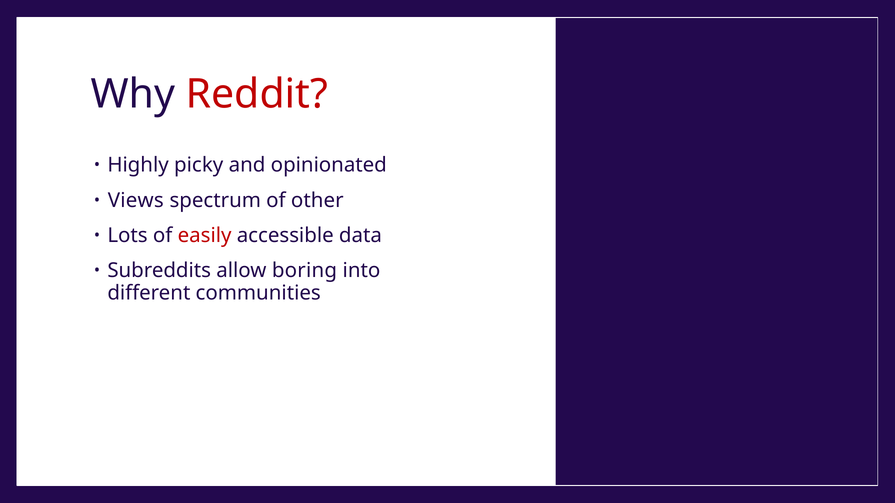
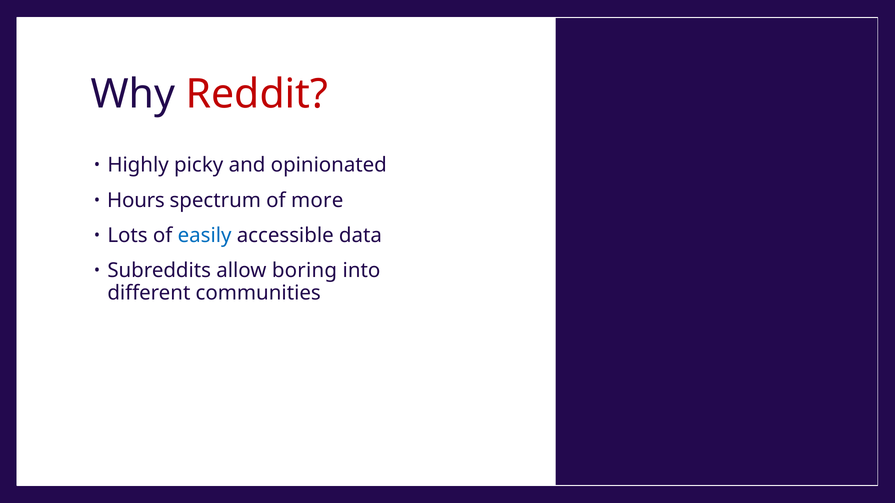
Views: Views -> Hours (136, 201)
other: other -> more (317, 201)
easily colour: red -> blue (205, 236)
